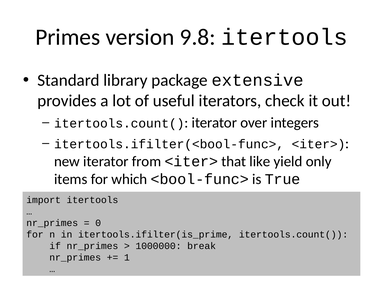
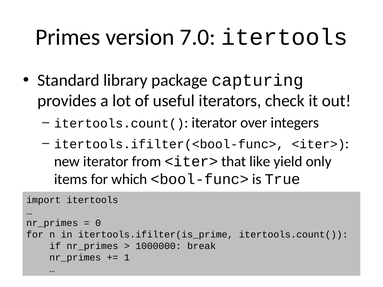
9.8: 9.8 -> 7.0 (198, 37)
extensive: extensive -> capturing (258, 80)
